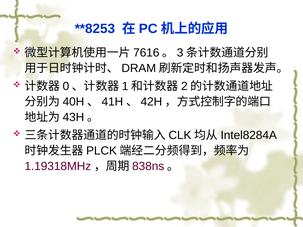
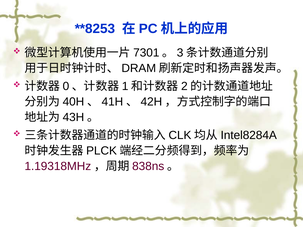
7616: 7616 -> 7301 (146, 53)
